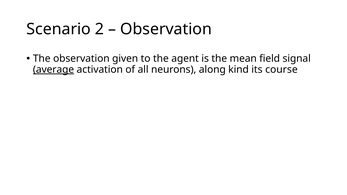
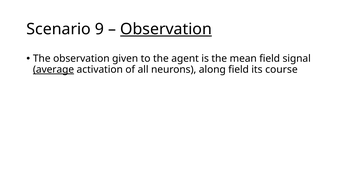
2: 2 -> 9 (99, 29)
Observation underline: none -> present (166, 29)
along kind: kind -> field (239, 70)
